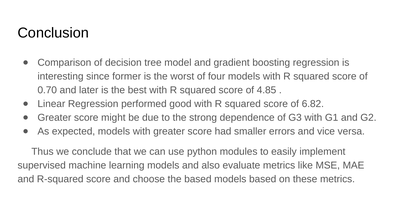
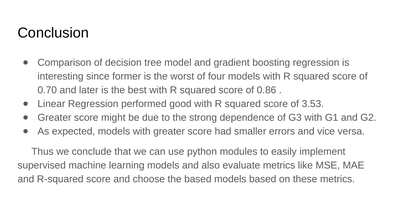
4.85: 4.85 -> 0.86 (266, 90)
6.82: 6.82 -> 3.53 (313, 104)
